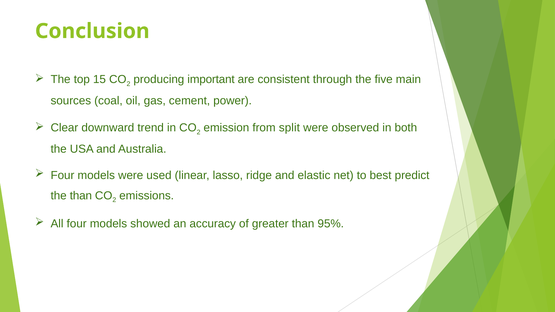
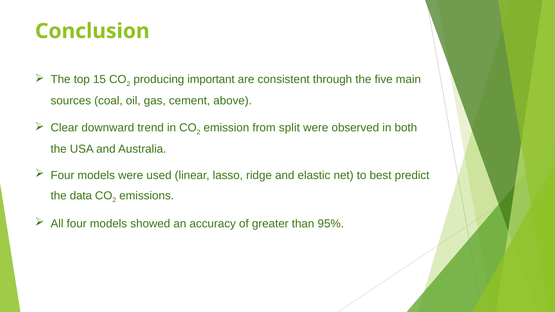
power: power -> above (233, 101)
the than: than -> data (81, 196)
